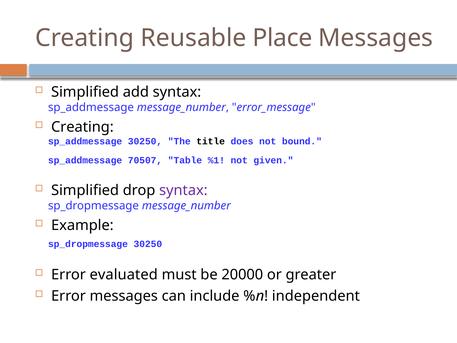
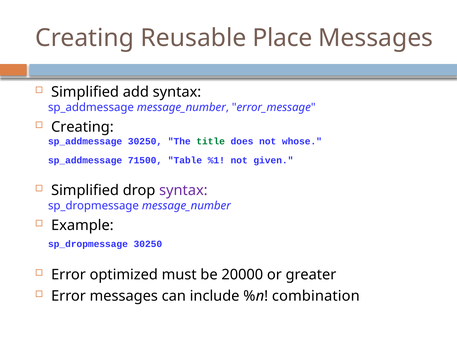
title colour: black -> green (211, 141)
bound: bound -> whose (302, 141)
70507: 70507 -> 71500 (145, 160)
evaluated: evaluated -> optimized (124, 275)
independent: independent -> combination (316, 296)
